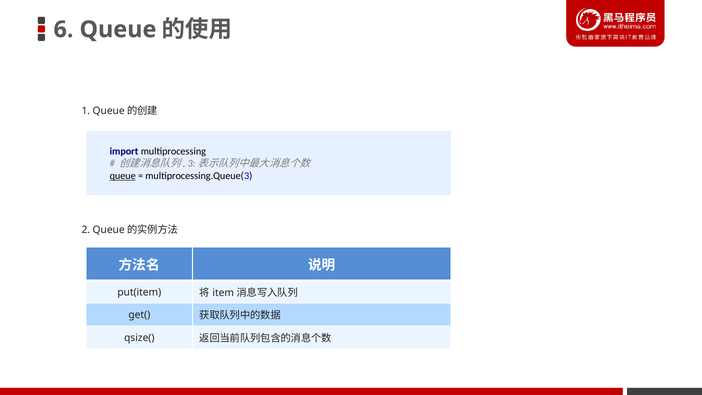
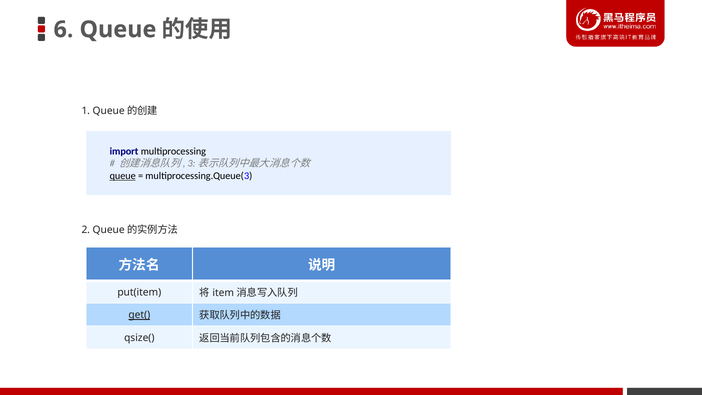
get( underline: none -> present (139, 315)
